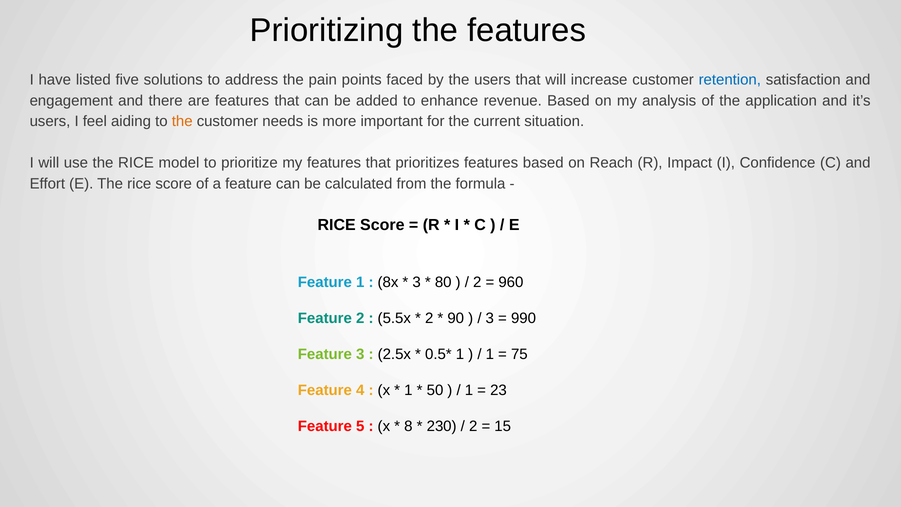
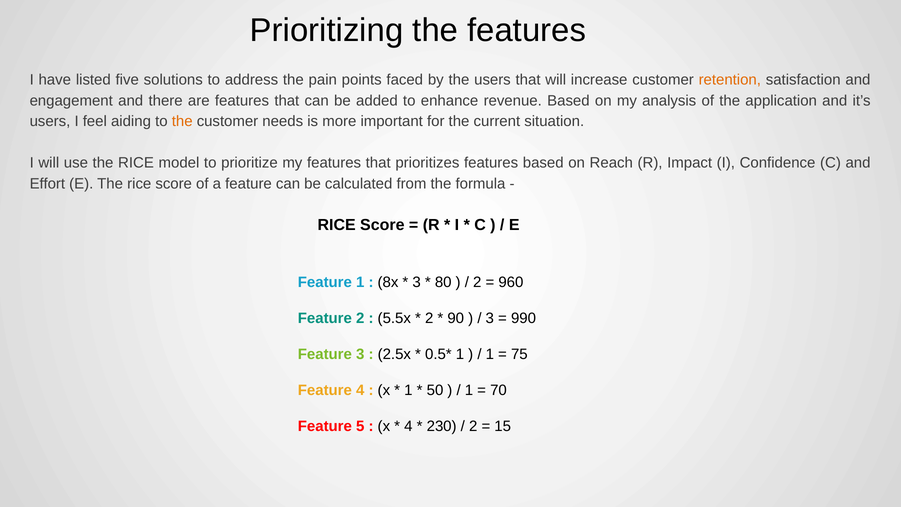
retention colour: blue -> orange (730, 80)
23: 23 -> 70 (498, 390)
8: 8 -> 4 (408, 426)
